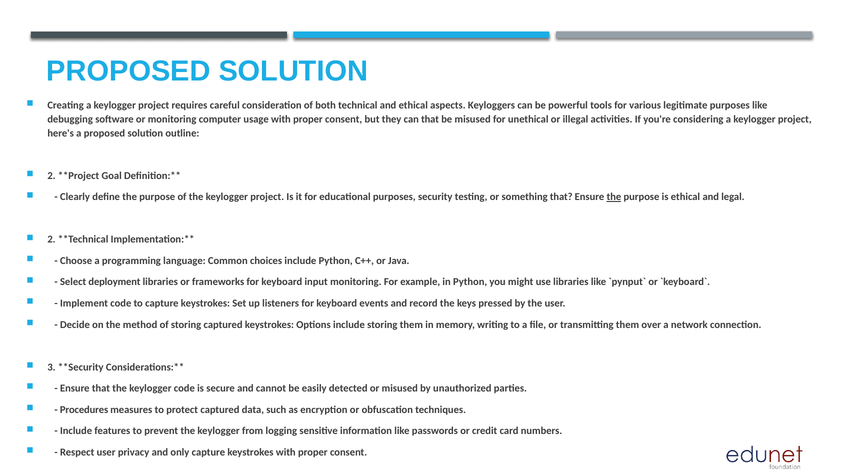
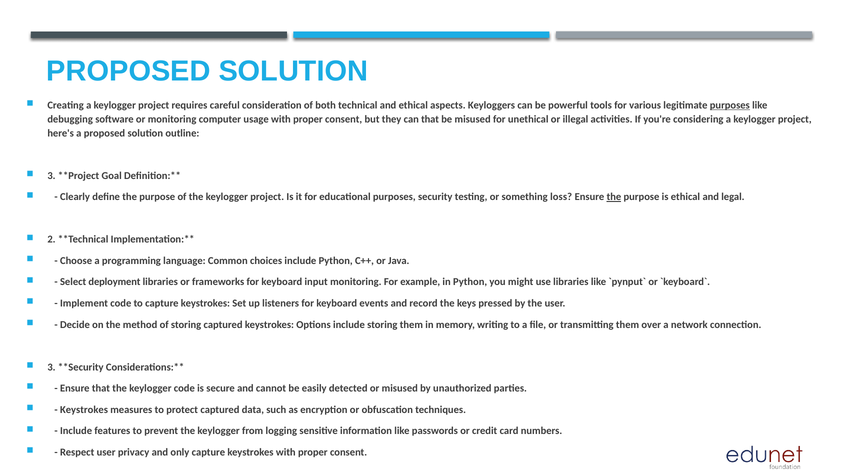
purposes underline: none -> present (730, 105)
2: 2 -> 3 (51, 176)
something that: that -> loss (561, 197)
Procedures: Procedures -> Keystrokes (84, 410)
